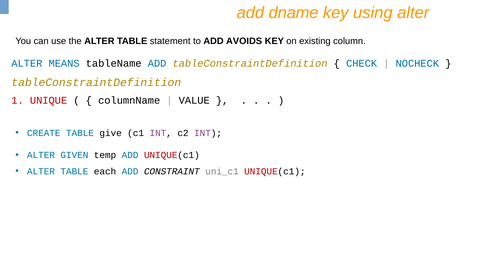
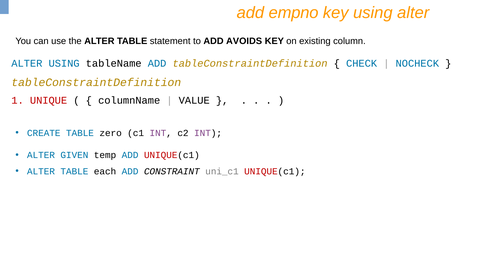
dname: dname -> empno (294, 13)
ALTER MEANS: MEANS -> USING (64, 63)
give: give -> zero (111, 133)
